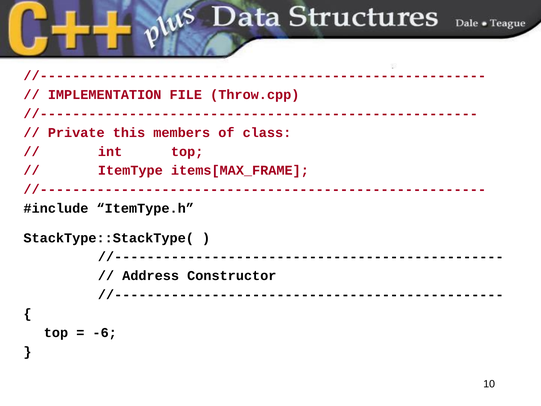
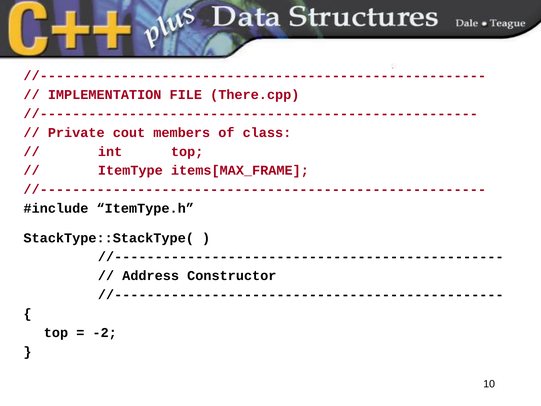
Throw.cpp: Throw.cpp -> There.cpp (255, 95)
this: this -> cout (129, 133)
-6: -6 -> -2 (105, 332)
